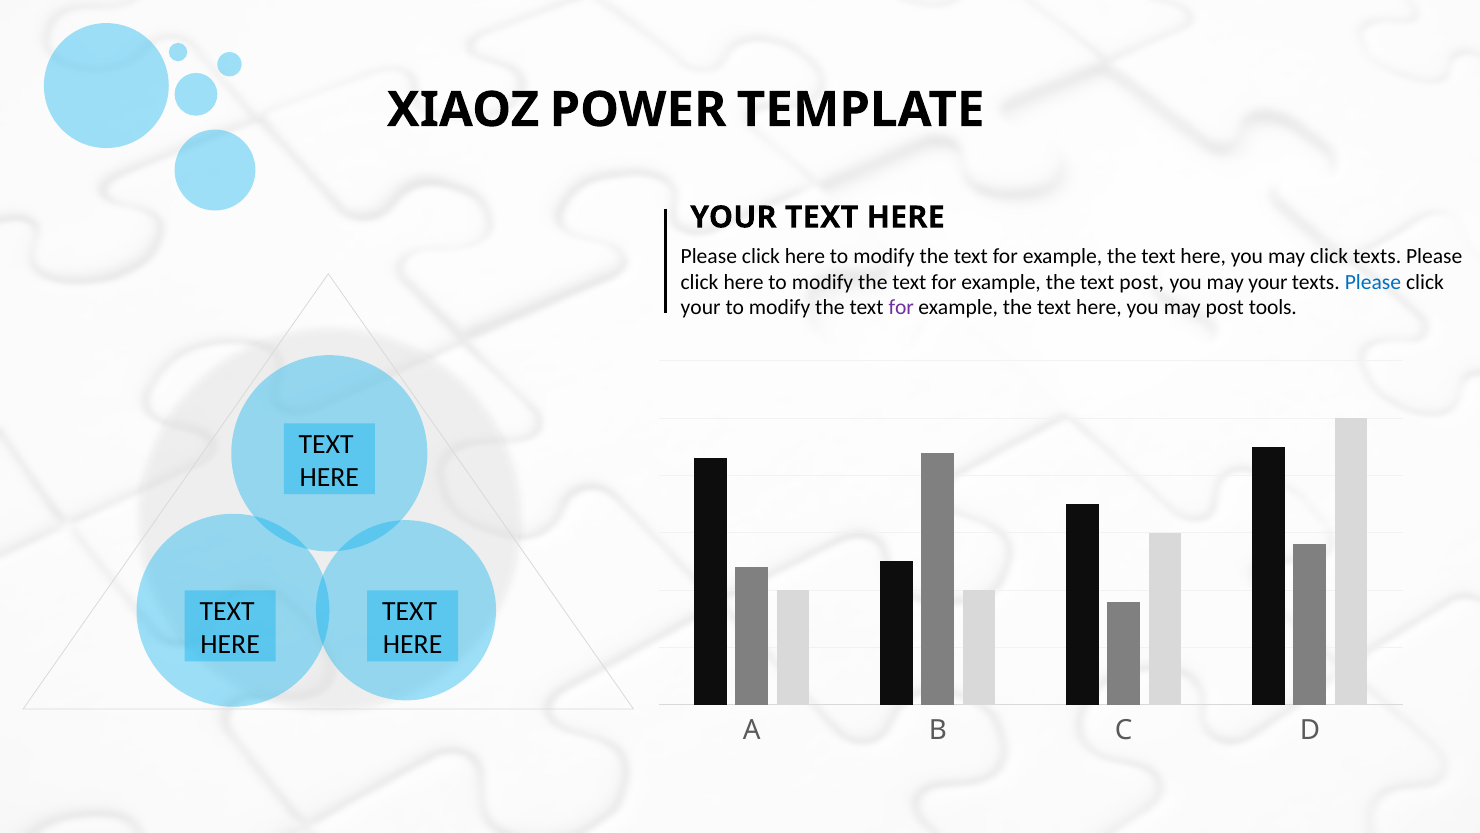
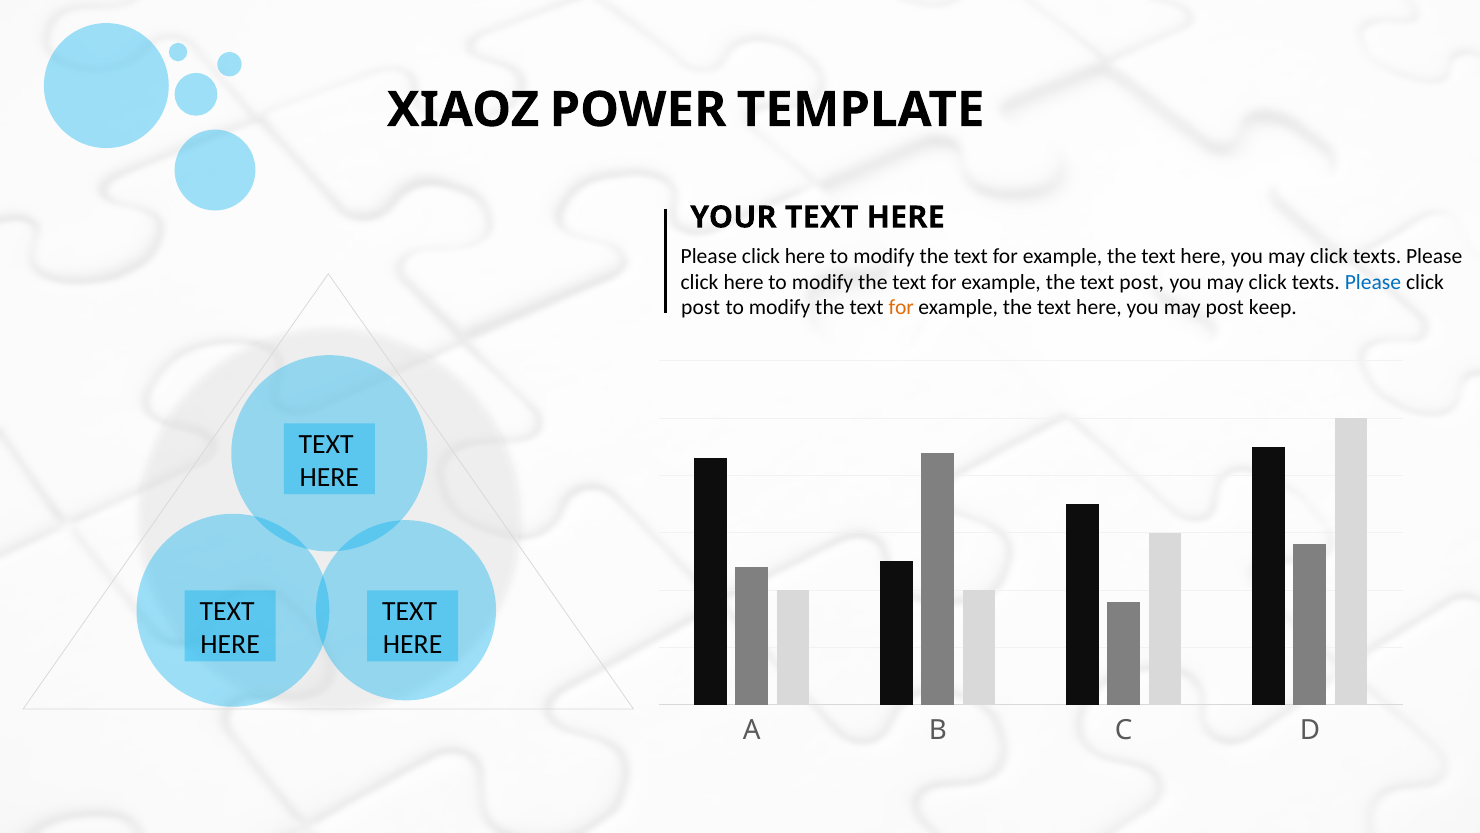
your: your -> click (1268, 282)
your: your -> post (701, 308)
for colour: purple -> orange (901, 308)
tools: tools -> keep (1273, 308)
